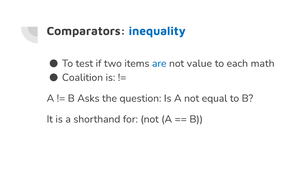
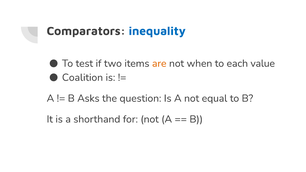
are colour: blue -> orange (159, 63)
value: value -> when (199, 63)
math: math -> value (263, 63)
